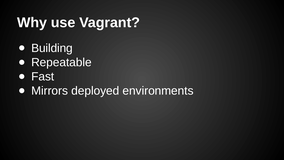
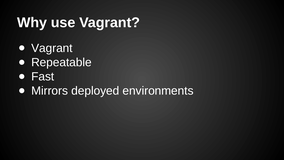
Building: Building -> Vagrant (52, 48)
